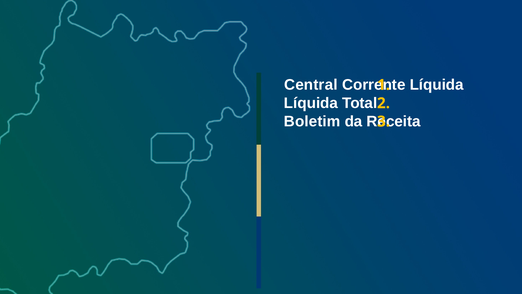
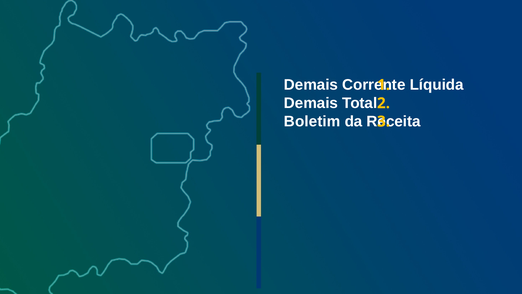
Central: Central -> Demais (311, 85)
Líquida: Líquida -> Demais (311, 103)
